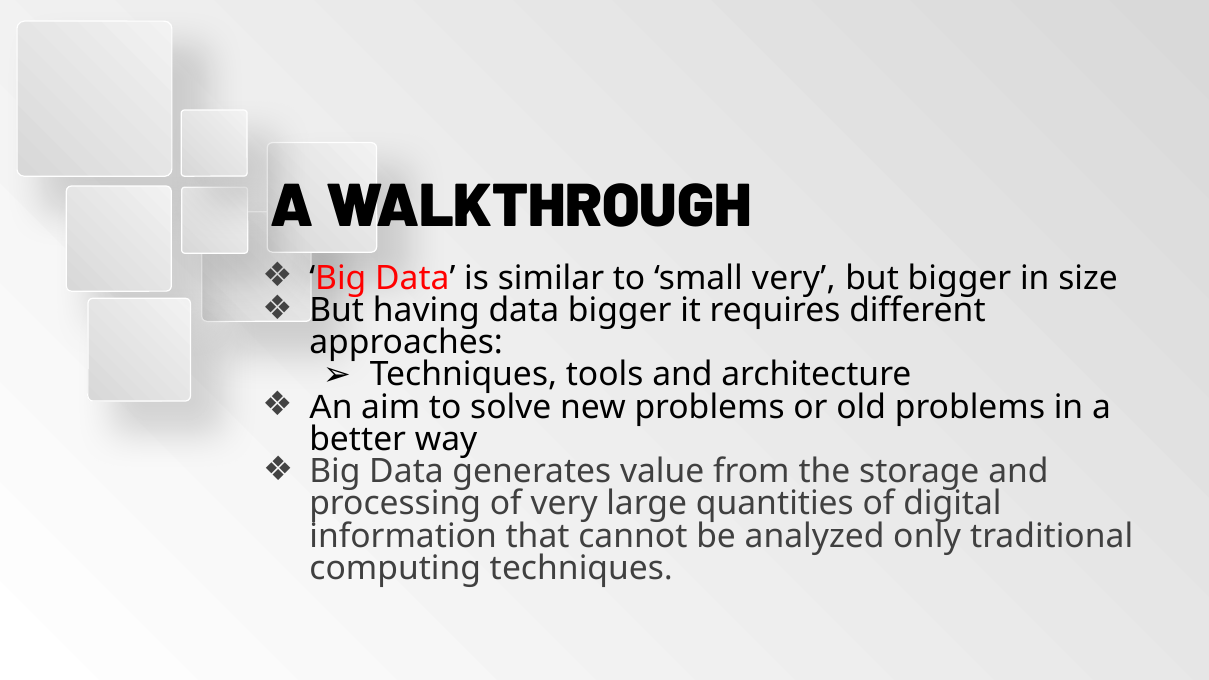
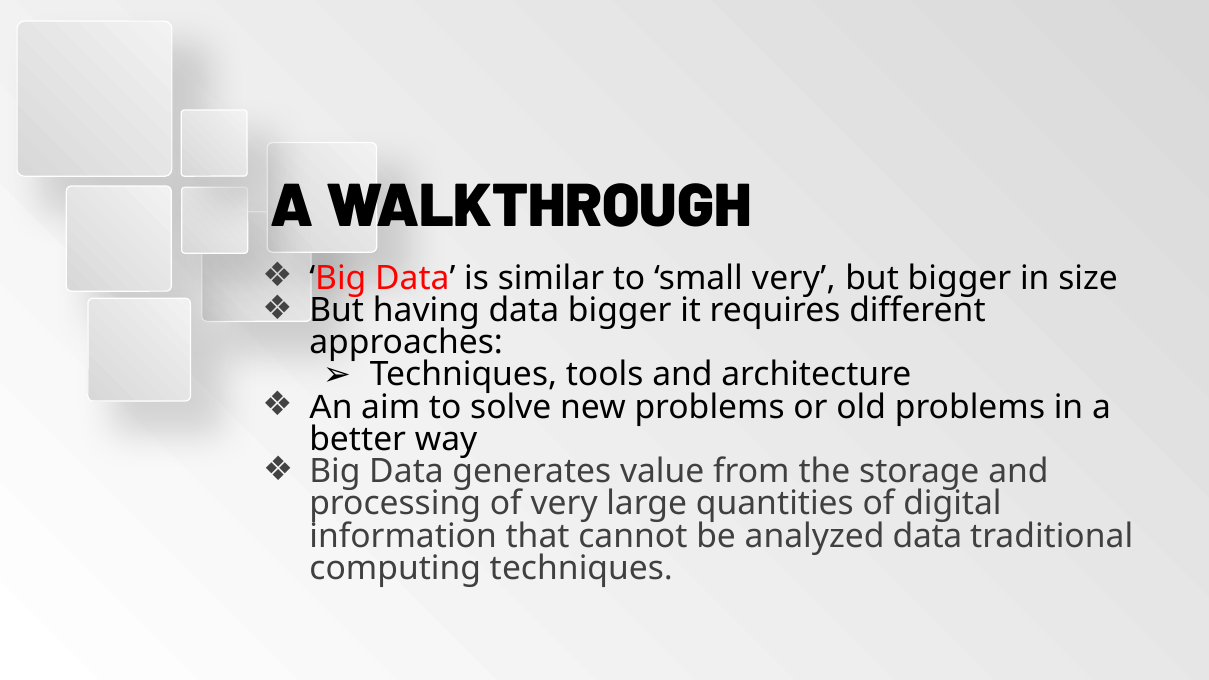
analyzed only: only -> data (927, 536)
